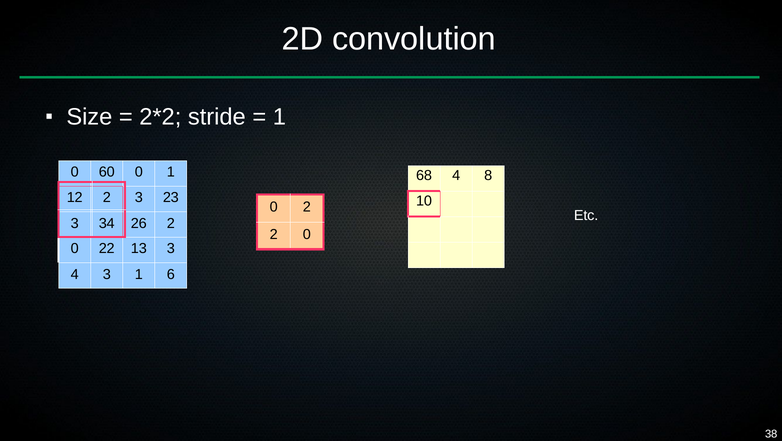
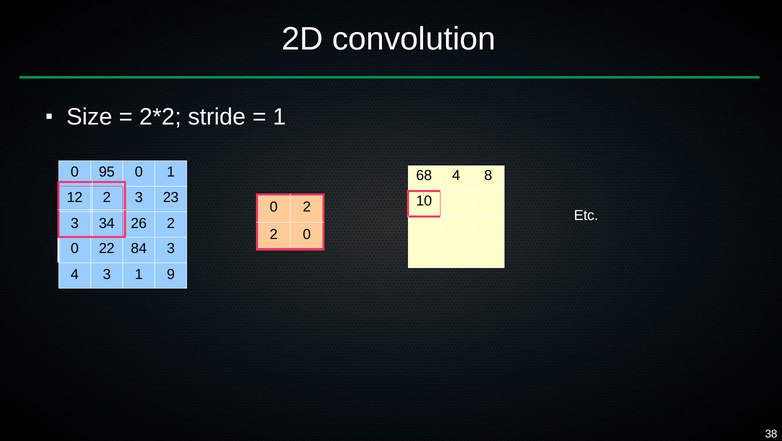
60: 60 -> 95 (107, 172)
13: 13 -> 84 (139, 249)
6: 6 -> 9 (171, 274)
